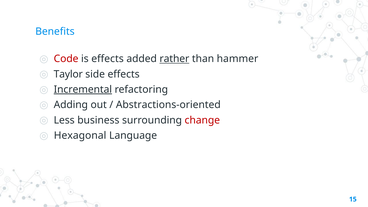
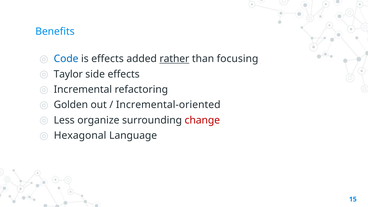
Code colour: red -> blue (66, 59)
hammer: hammer -> focusing (238, 59)
Incremental underline: present -> none (83, 90)
Adding: Adding -> Golden (71, 105)
Abstractions-oriented: Abstractions-oriented -> Incremental-oriented (168, 105)
business: business -> organize (98, 120)
